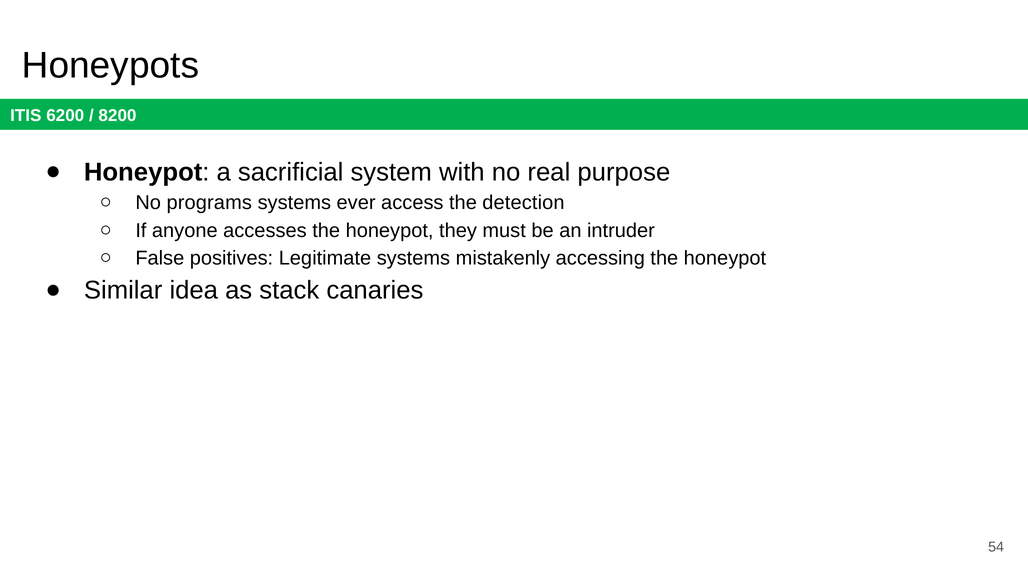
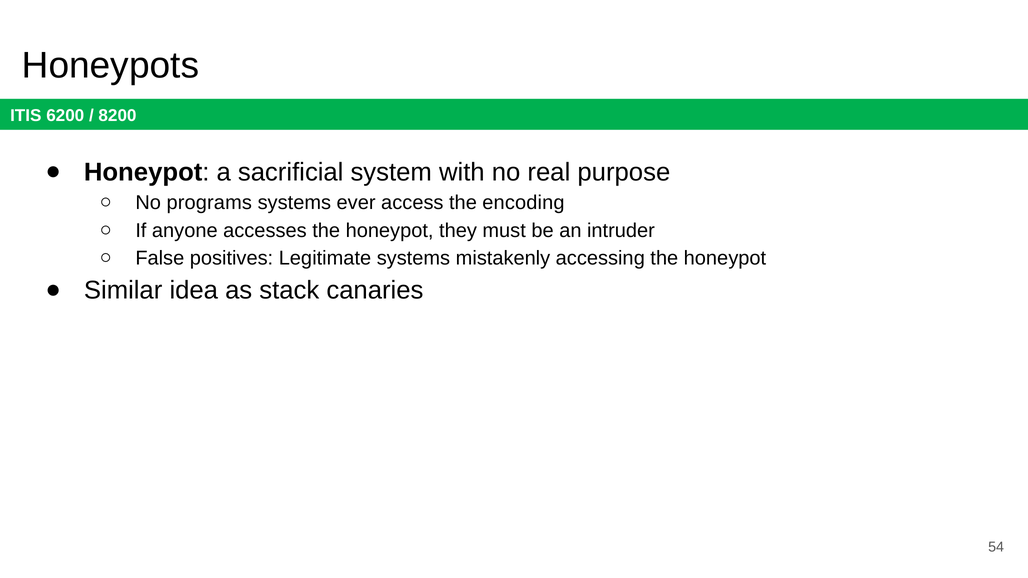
detection: detection -> encoding (523, 203)
